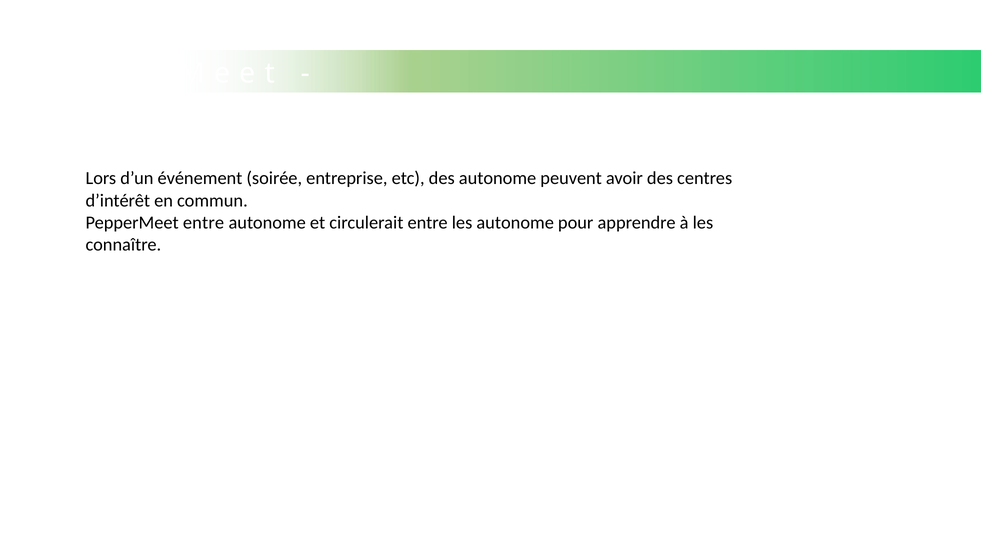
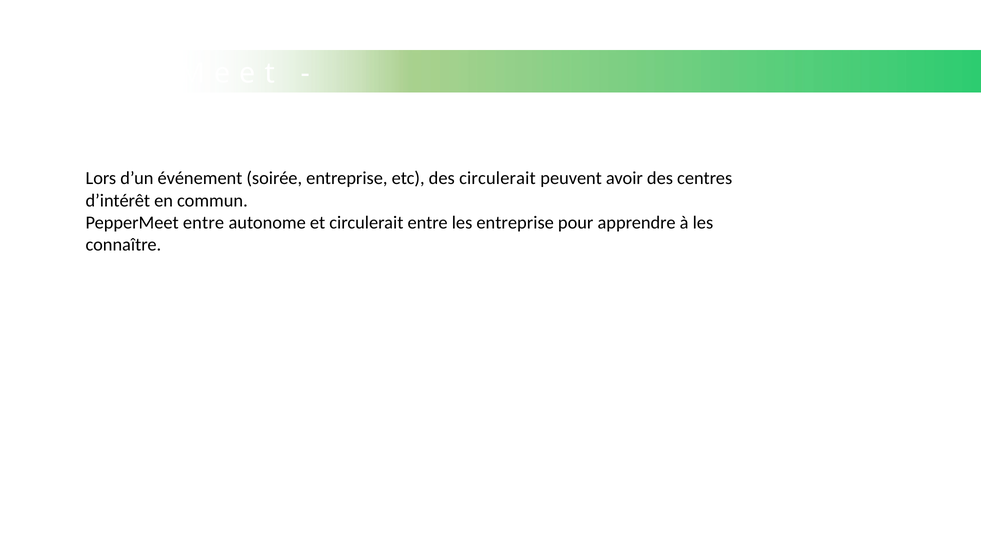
des autonome: autonome -> circulerait (497, 178)
les autonome: autonome -> entreprise (515, 223)
